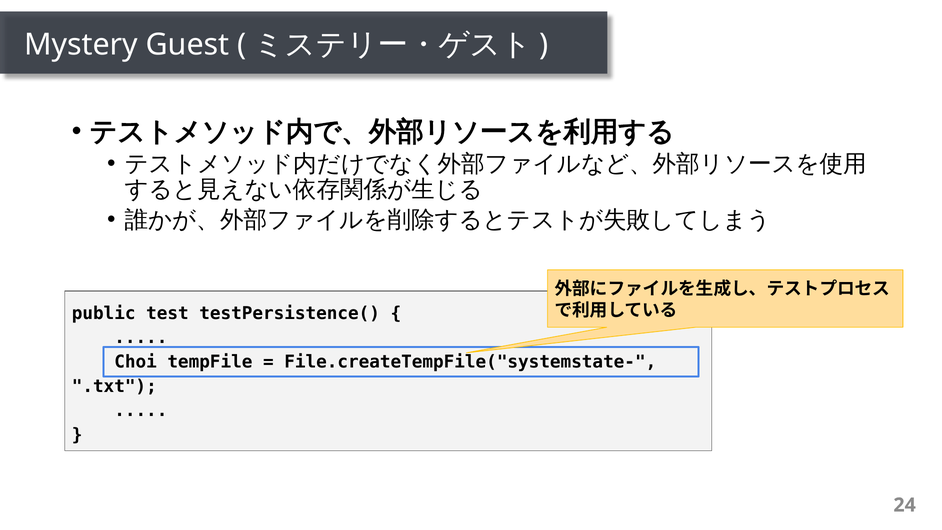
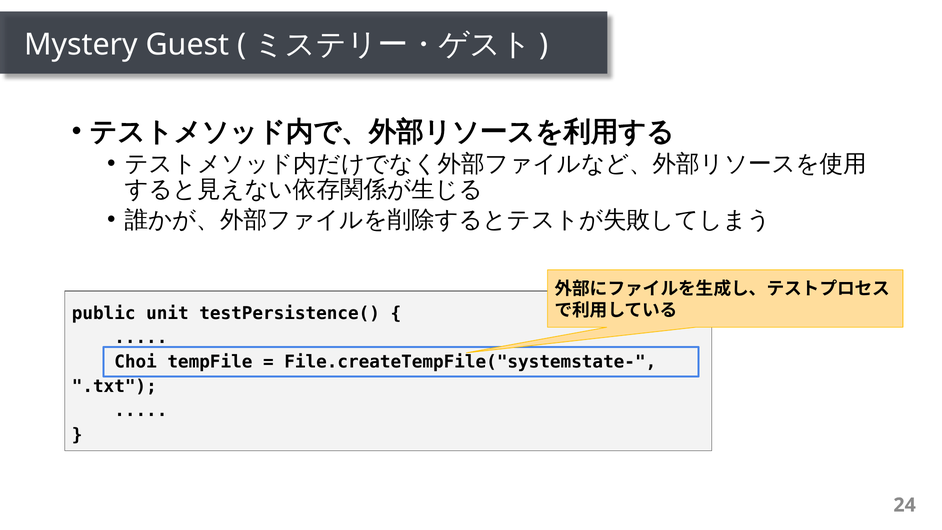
test: test -> unit (167, 313)
